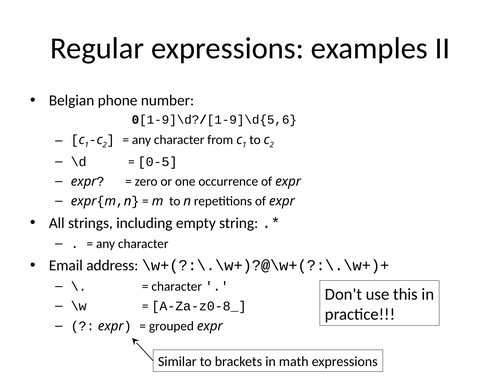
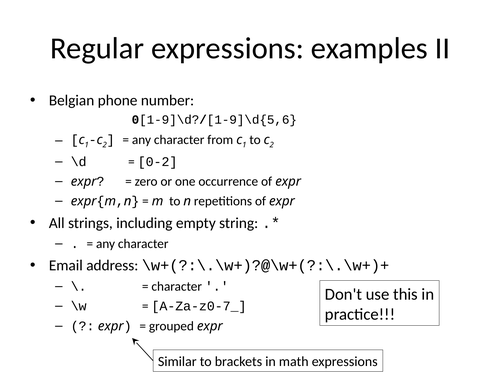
0-5: 0-5 -> 0-2 (158, 162)
A-Za-z0-8_: A-Za-z0-8_ -> A-Za-z0-7_ (199, 306)
